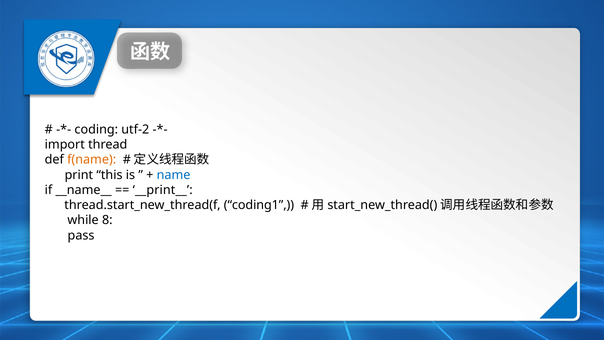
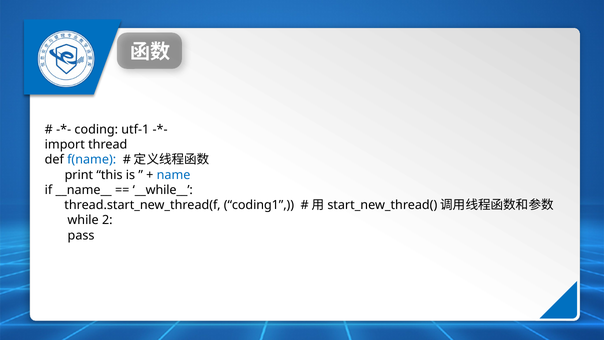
utf-2: utf-2 -> utf-1 (135, 129)
f(name colour: orange -> blue (92, 160)
__print__: __print__ -> __while__ (163, 190)
8: 8 -> 2 (107, 220)
